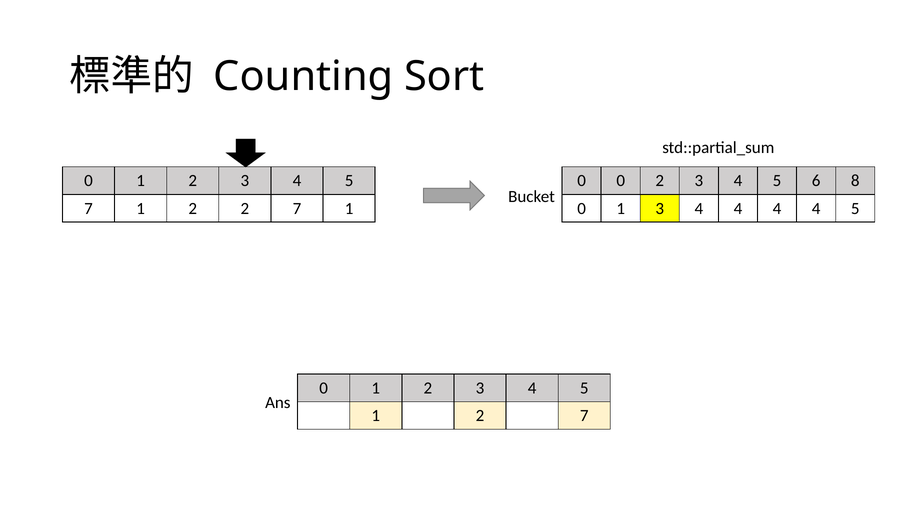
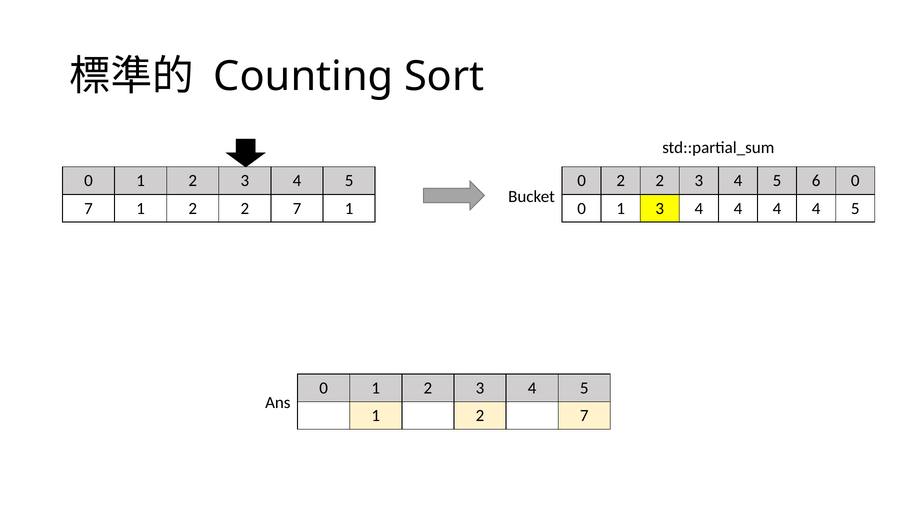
0 0: 0 -> 2 (621, 181)
6 8: 8 -> 0 (855, 181)
